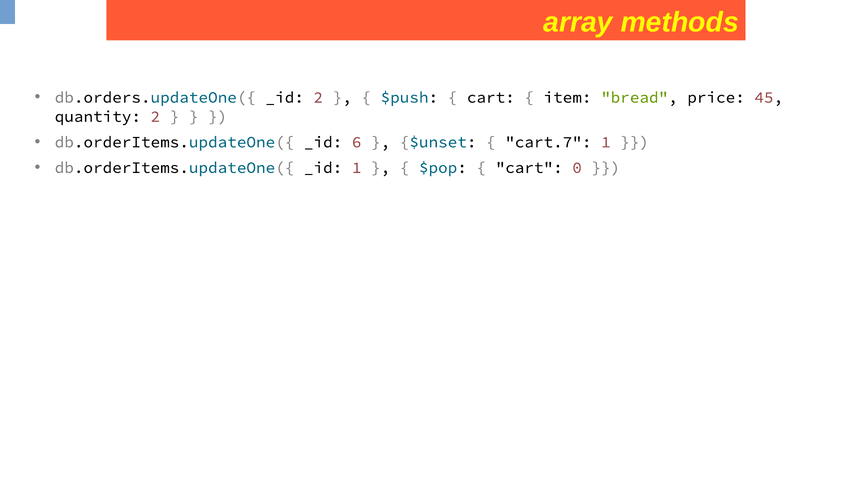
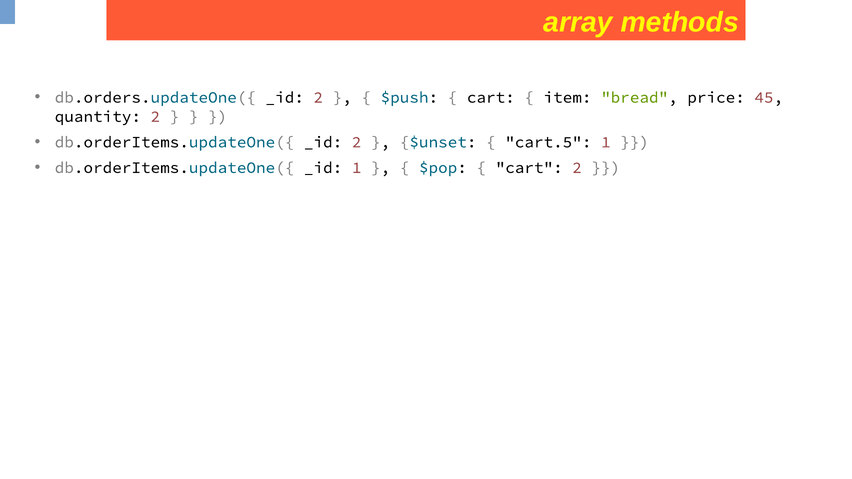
db.orderItems.updateOne({ _id 6: 6 -> 2 (357, 142)
cart.7: cart.7 -> cart.5 (548, 142)
cart 0: 0 -> 2 (577, 168)
